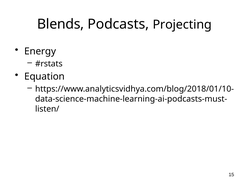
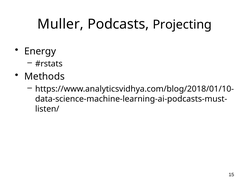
Blends: Blends -> Muller (60, 24)
Equation: Equation -> Methods (44, 76)
